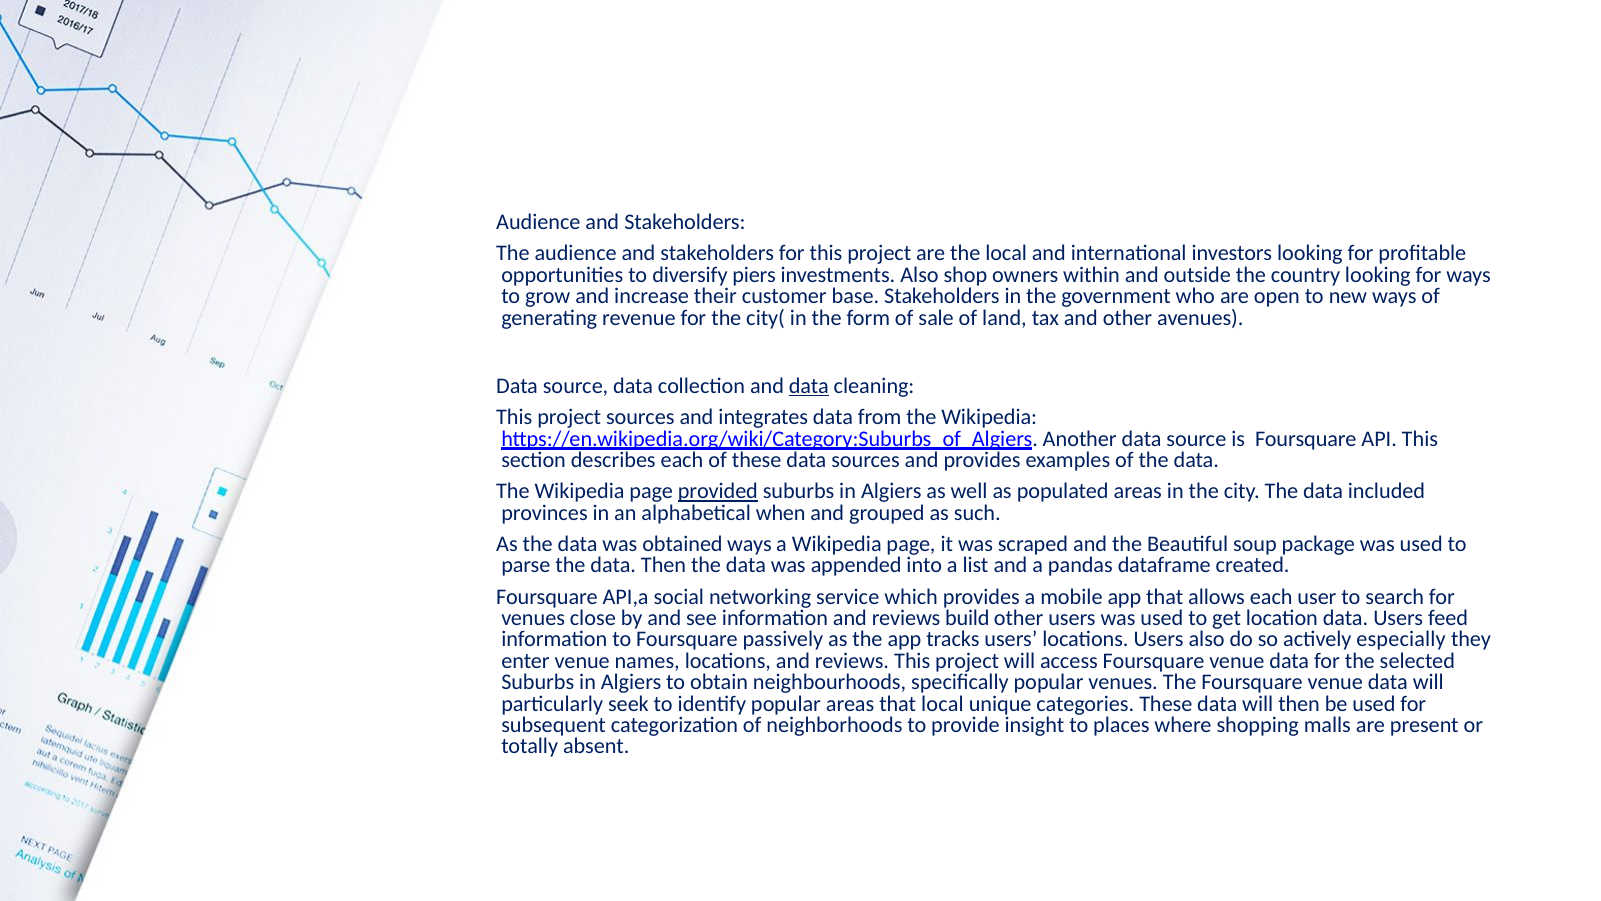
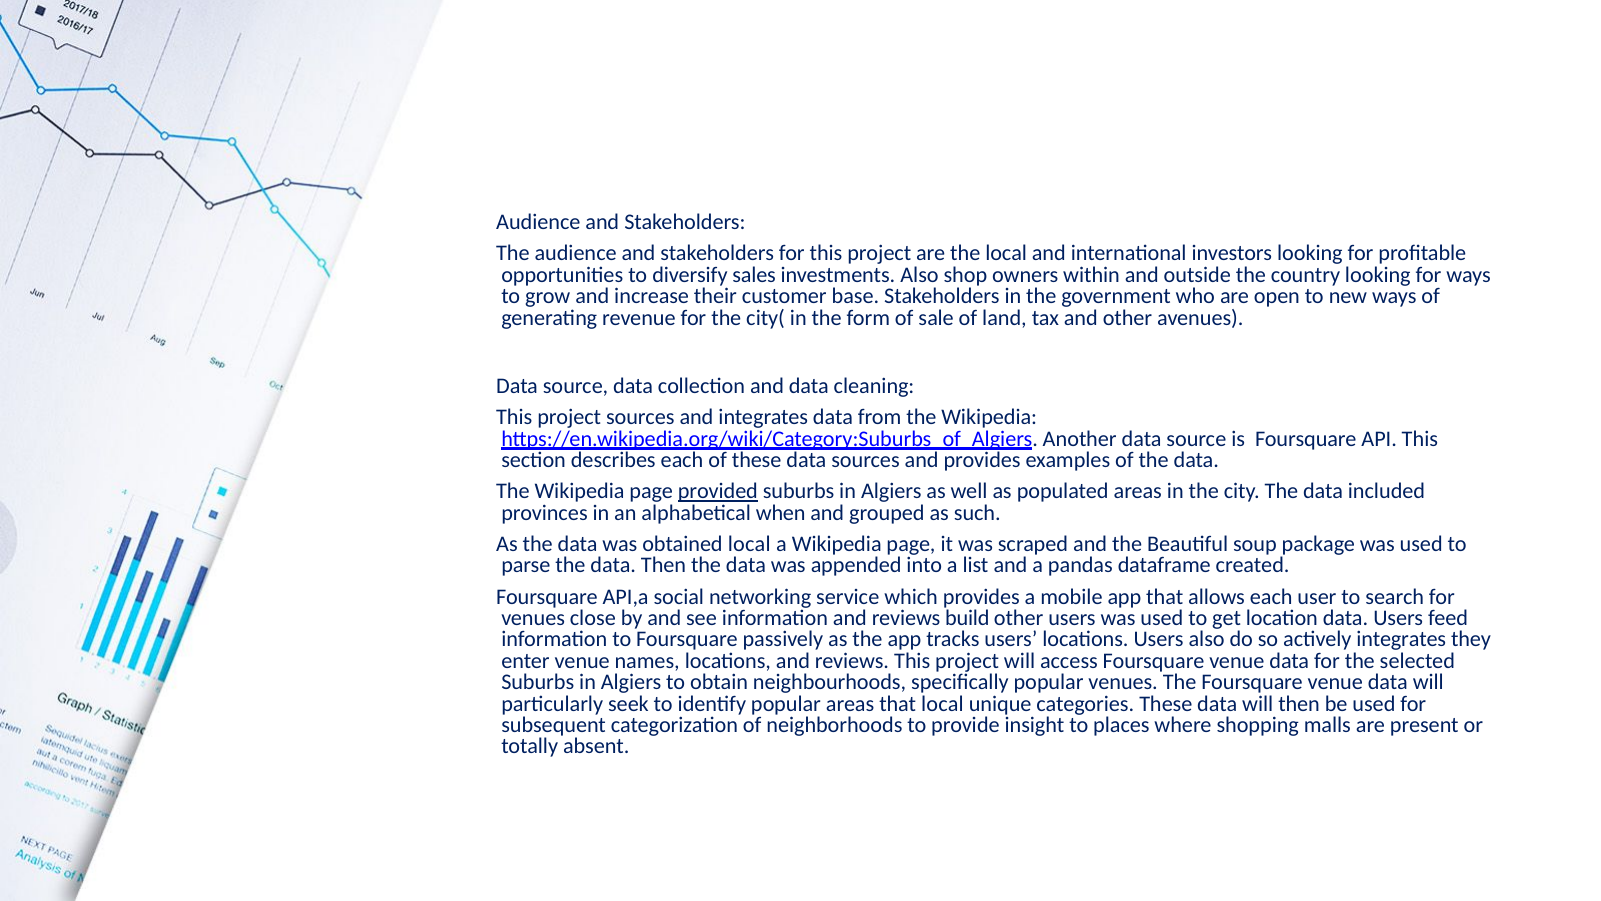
piers: piers -> sales (754, 275)
data underline: present -> none (809, 386)
obtained ways: ways -> local (749, 544)
actively especially: especially -> integrates (1401, 639)
